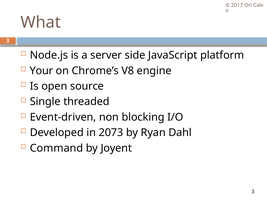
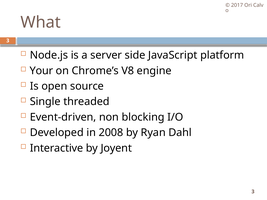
2073: 2073 -> 2008 (111, 133)
Command: Command -> Interactive (57, 148)
